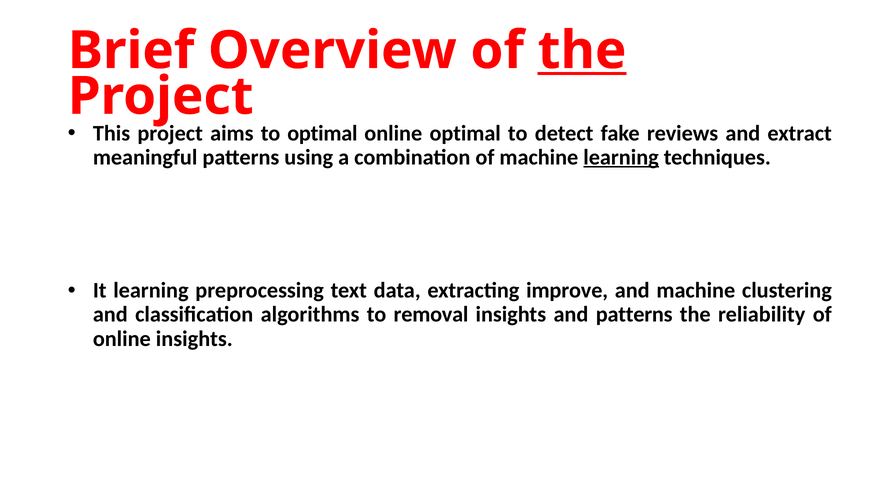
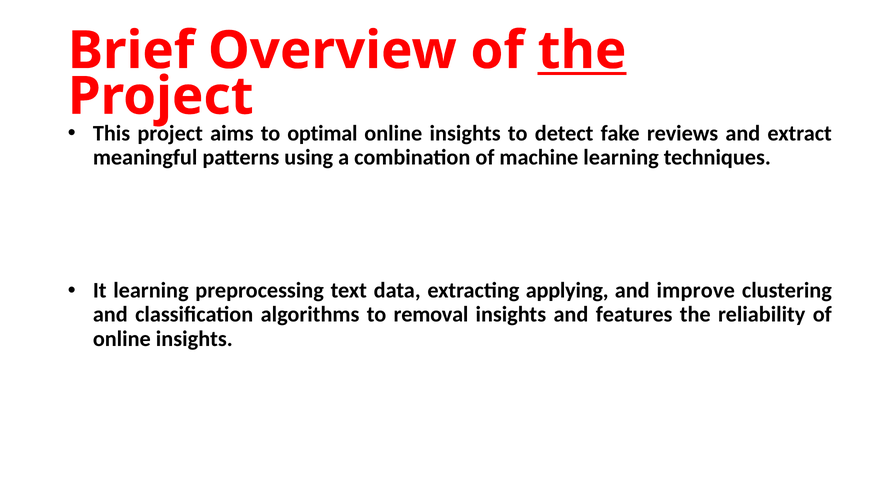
optimal: optimal -> insights (465, 133)
learning underline: present -> none (621, 157)
improve: improve -> applying (567, 290)
and machine: machine -> improve (696, 290)
and patterns: patterns -> features (634, 314)
